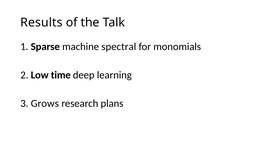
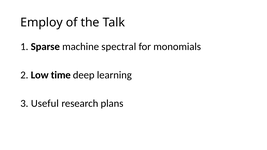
Results: Results -> Employ (42, 22)
Grows: Grows -> Useful (45, 103)
